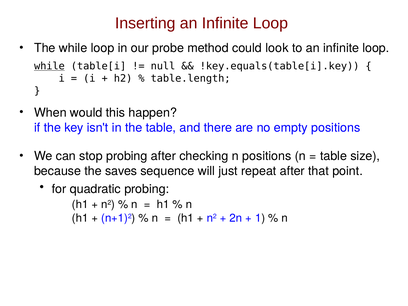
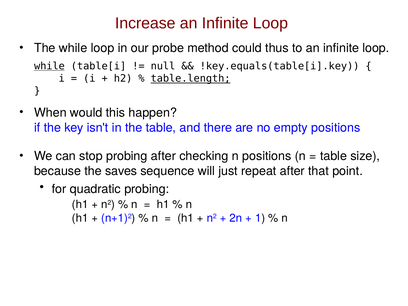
Inserting: Inserting -> Increase (145, 23)
look: look -> thus (277, 48)
table.length underline: none -> present (191, 79)
